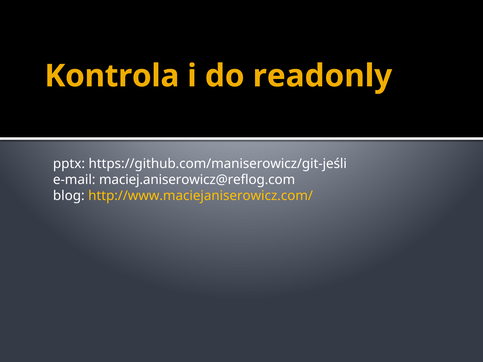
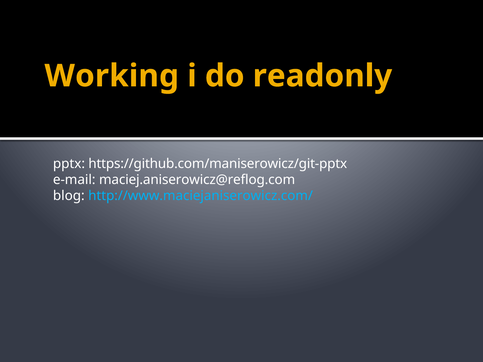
Kontrola: Kontrola -> Working (112, 76)
https://github.com/maniserowicz/git-jeśli: https://github.com/maniserowicz/git-jeśli -> https://github.com/maniserowicz/git-pptx (218, 164)
http://www.maciejaniserowicz.com/ colour: yellow -> light blue (201, 196)
